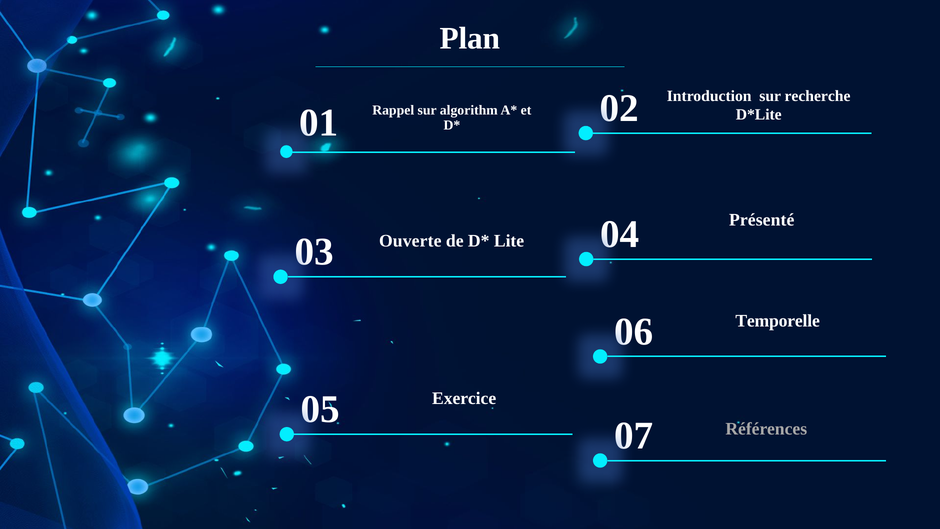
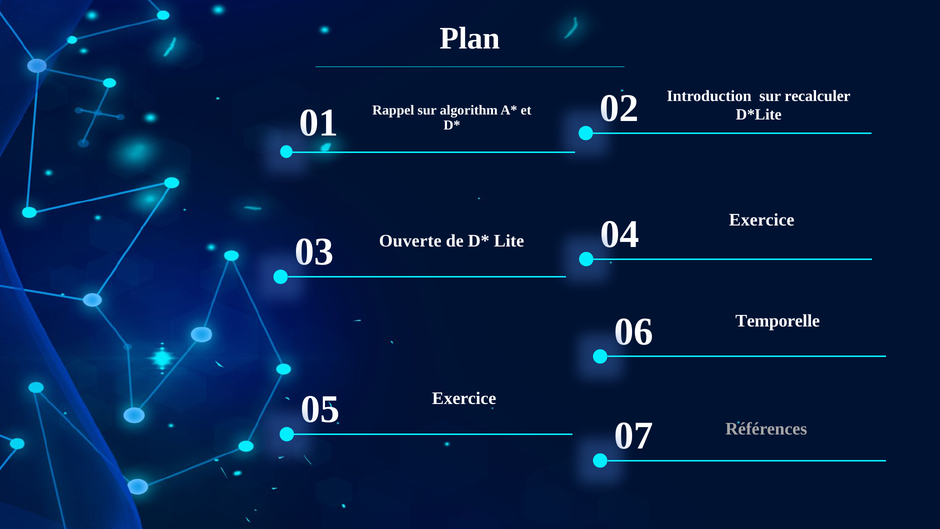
recherche: recherche -> recalculer (818, 96)
Présenté: Présenté -> Exercice (762, 220)
